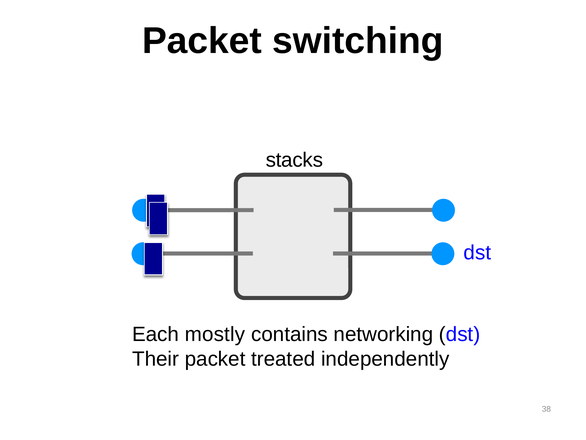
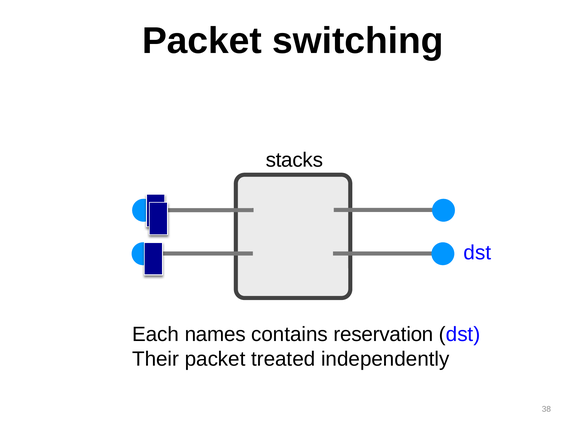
mostly: mostly -> names (215, 334)
networking: networking -> reservation (384, 334)
